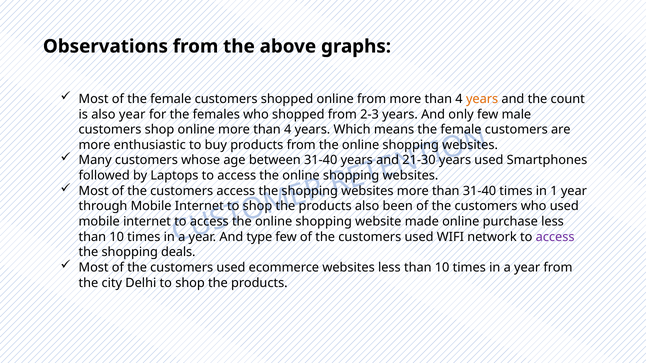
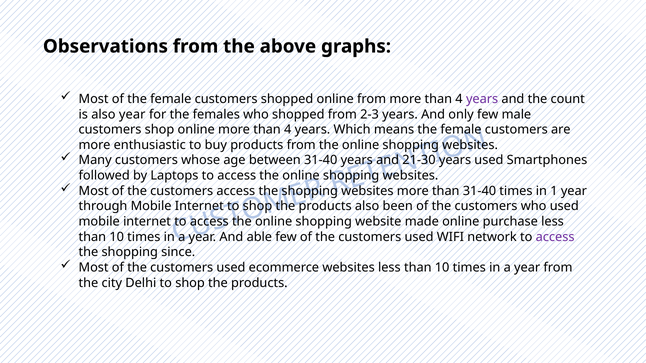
years colour: orange -> purple (482, 99)
type: type -> able (259, 237)
deals: deals -> since (178, 252)
